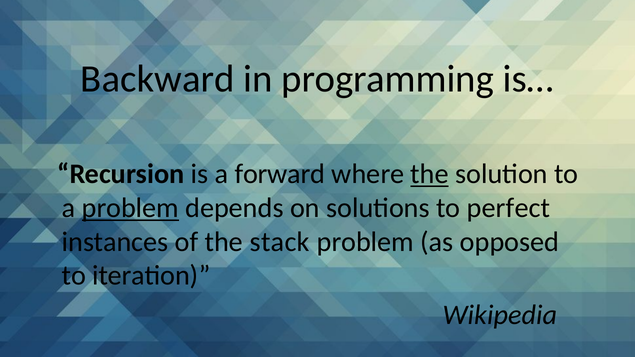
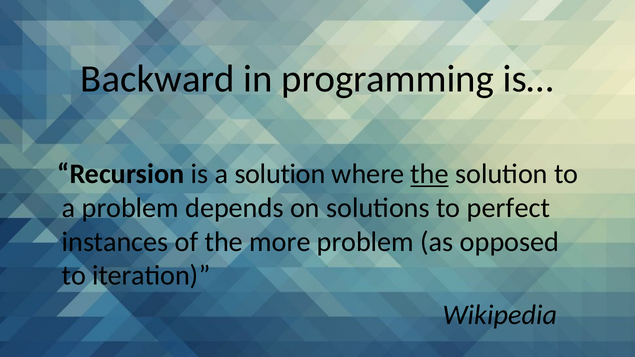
a forward: forward -> solution (280, 174)
problem underline: present -> none (130, 208)
stack: stack -> more (280, 242)
